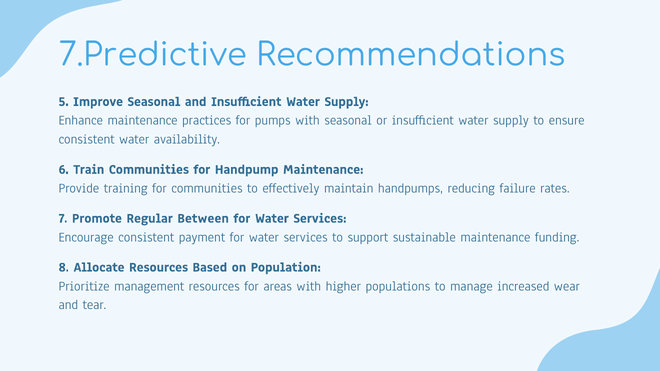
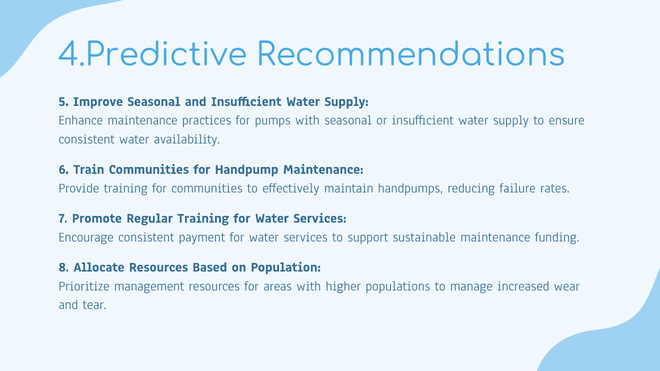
7.Predictive: 7.Predictive -> 4.Predictive (153, 55)
Regular Between: Between -> Training (203, 218)
